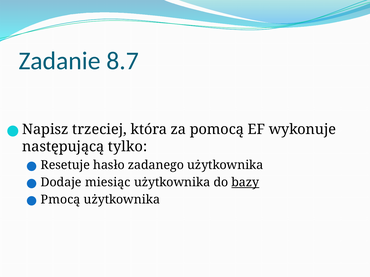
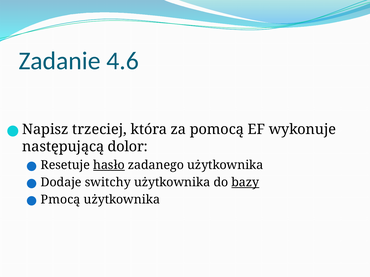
8.7: 8.7 -> 4.6 (123, 61)
tylko: tylko -> dolor (128, 147)
hasło underline: none -> present (109, 165)
miesiąc: miesiąc -> switchy (108, 183)
